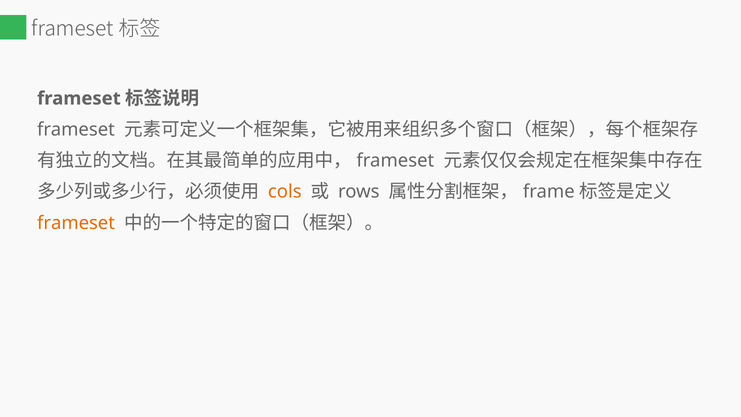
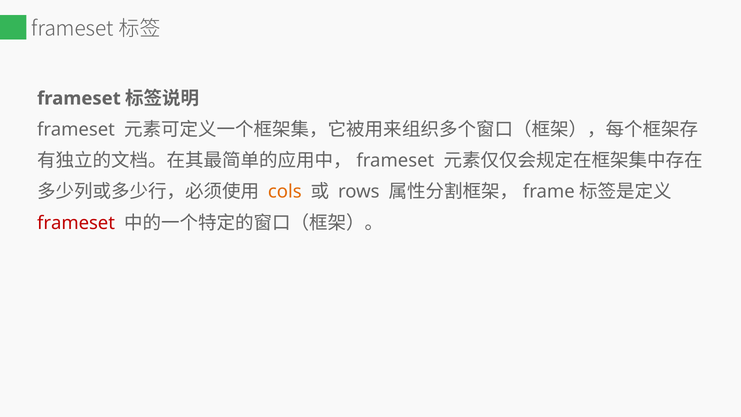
frameset colour: orange -> red (76, 223)
